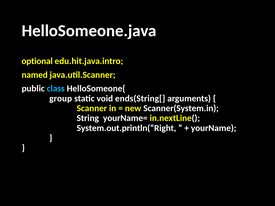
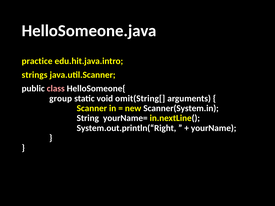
optional: optional -> practice (37, 61)
named: named -> strings (35, 75)
class colour: light blue -> pink (56, 89)
ends(String[: ends(String[ -> omit(String[ (140, 99)
